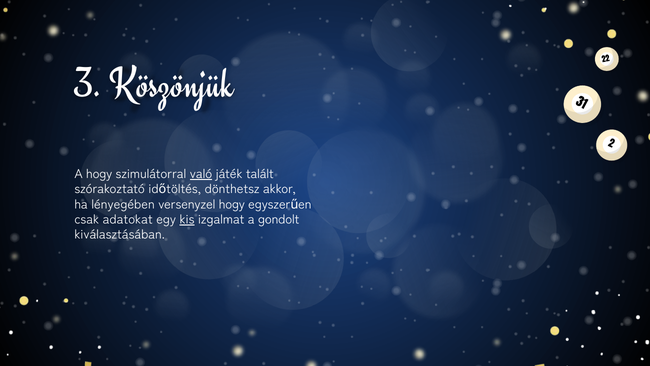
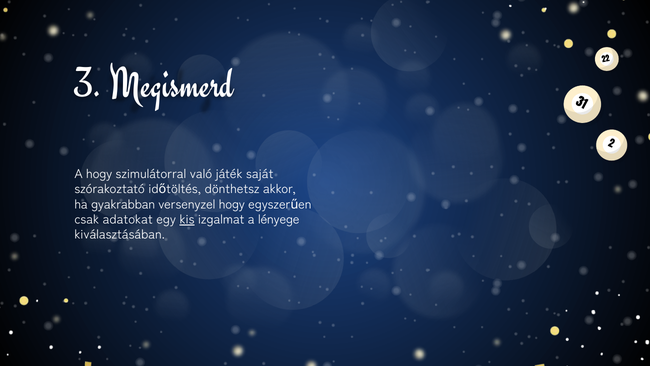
Köszönjük: Köszönjük -> Megismerd (172, 82)
való underline: present -> none (201, 174)
talált: talált -> saját (260, 174)
lényegében: lényegében -> gyakrabban (123, 204)
gondolt: gondolt -> lényege (279, 219)
